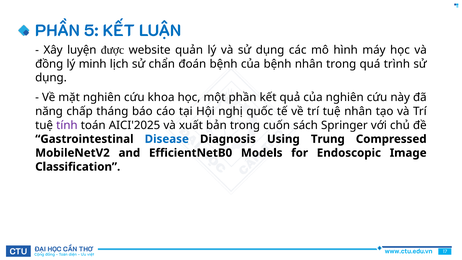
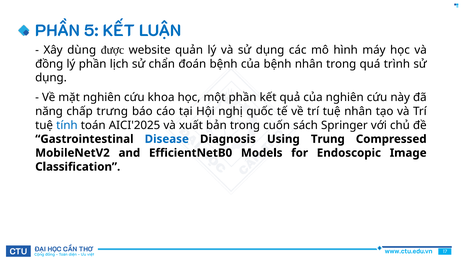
luyện: luyện -> dùng (82, 50)
lý minh: minh -> phần (93, 64)
tháng: tháng -> trưng (112, 111)
tính colour: purple -> blue (67, 125)
